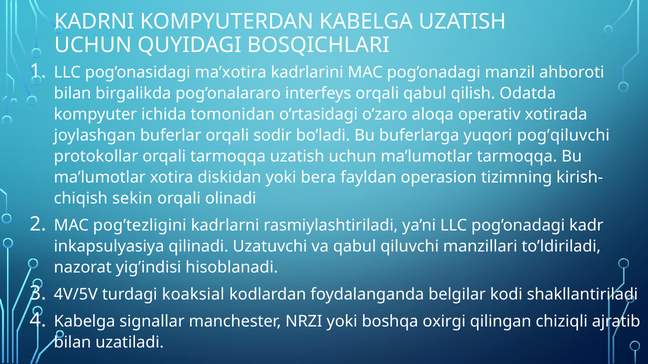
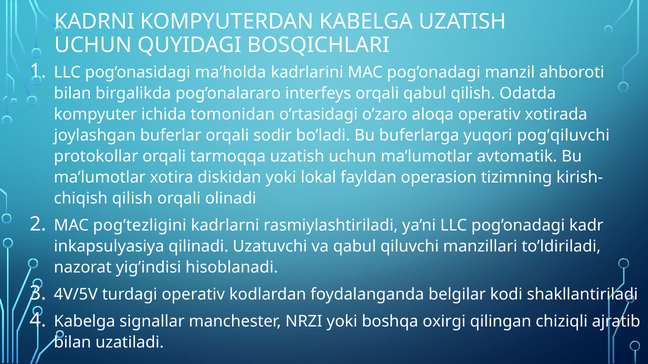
ma’xotira: ma’xotira -> ma’holda (231, 73)
ma’lumotlar tarmoqqa: tarmoqqa -> avtomatik (517, 157)
bera: bera -> lokal (318, 178)
sekin: sekin -> qilish (132, 199)
turdagi koaksial: koaksial -> operativ (193, 295)
